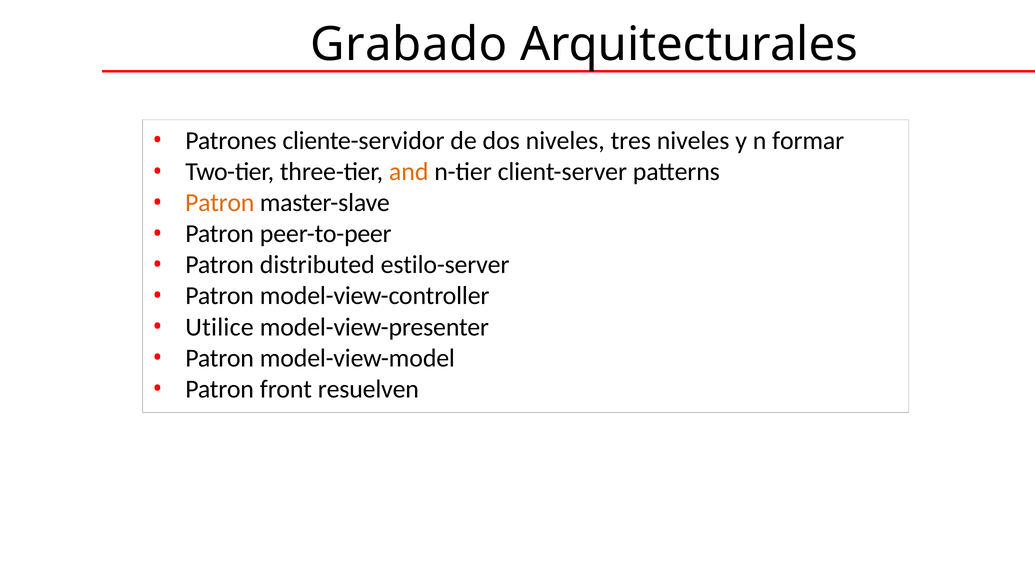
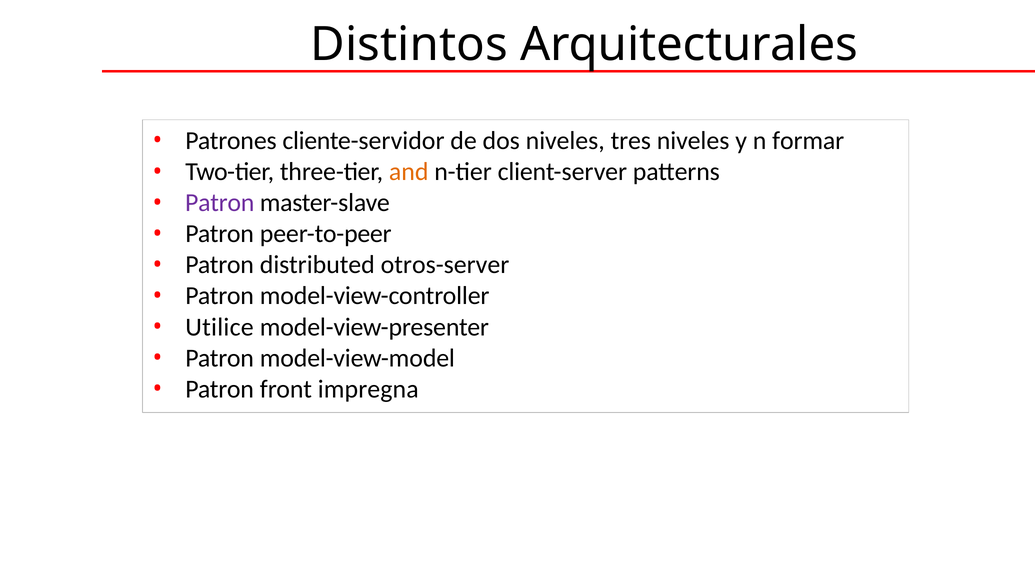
Grabado: Grabado -> Distintos (409, 45)
Patron colour: orange -> purple (220, 203)
estilo-server: estilo-server -> otros-server (445, 265)
resuelven: resuelven -> impregna (368, 389)
